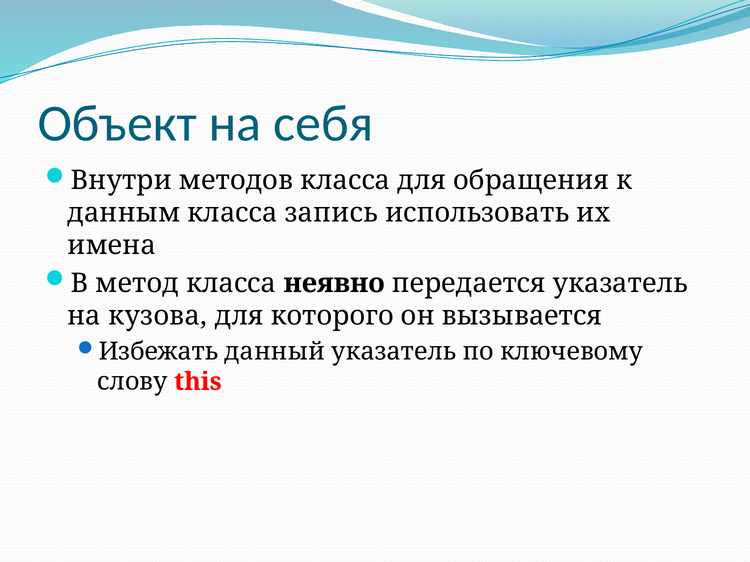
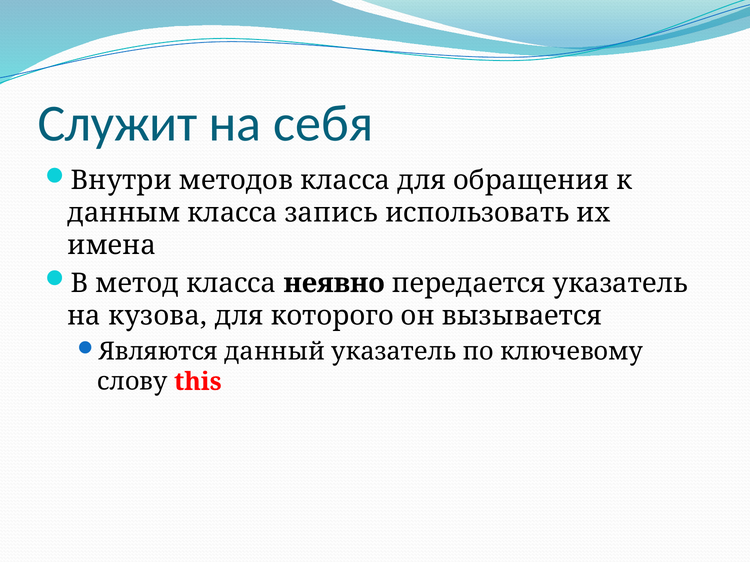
Объект: Объект -> Служит (117, 124)
Избежать: Избежать -> Являются (158, 352)
